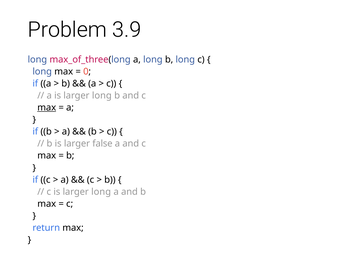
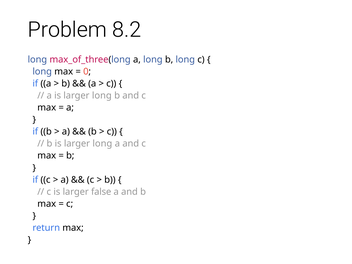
3.9: 3.9 -> 8.2 (127, 30)
max underline: present -> none (47, 108)
b is larger false: false -> long (102, 144)
c is larger long: long -> false (101, 192)
